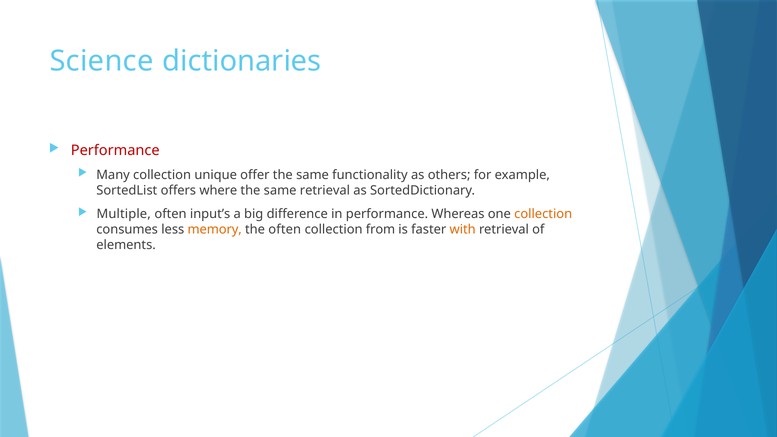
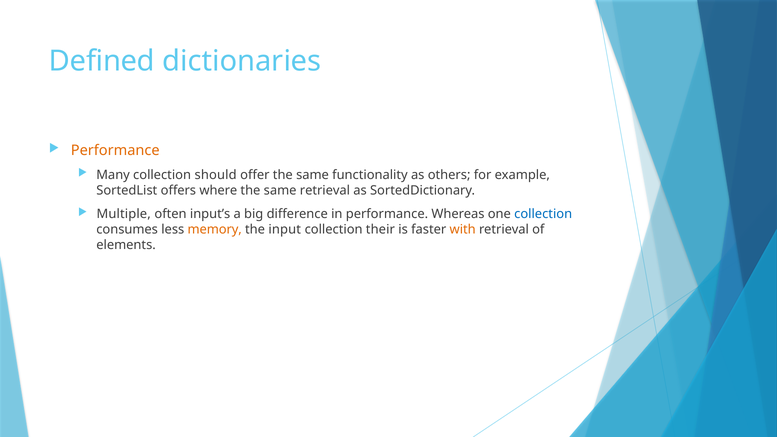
Science: Science -> Defined (102, 61)
Performance colour: red -> orange (115, 150)
unique: unique -> should (216, 175)
collection colour: orange -> blue (543, 214)
the often: often -> input (285, 230)
from: from -> their (380, 230)
